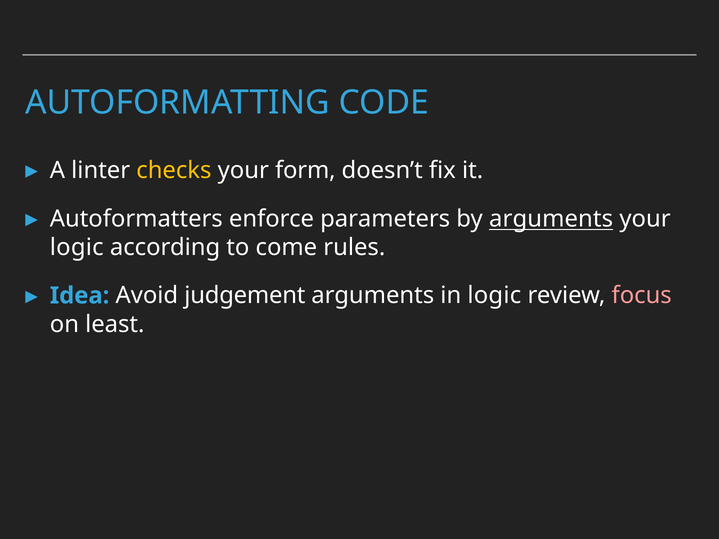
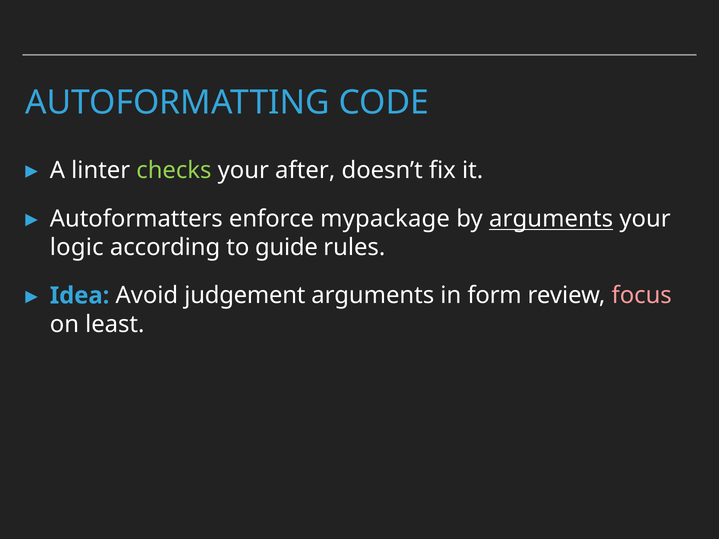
checks colour: yellow -> light green (174, 170)
form: form -> after (305, 170)
parameters: parameters -> mypackage (385, 219)
come: come -> guide (286, 247)
in logic: logic -> form (495, 296)
